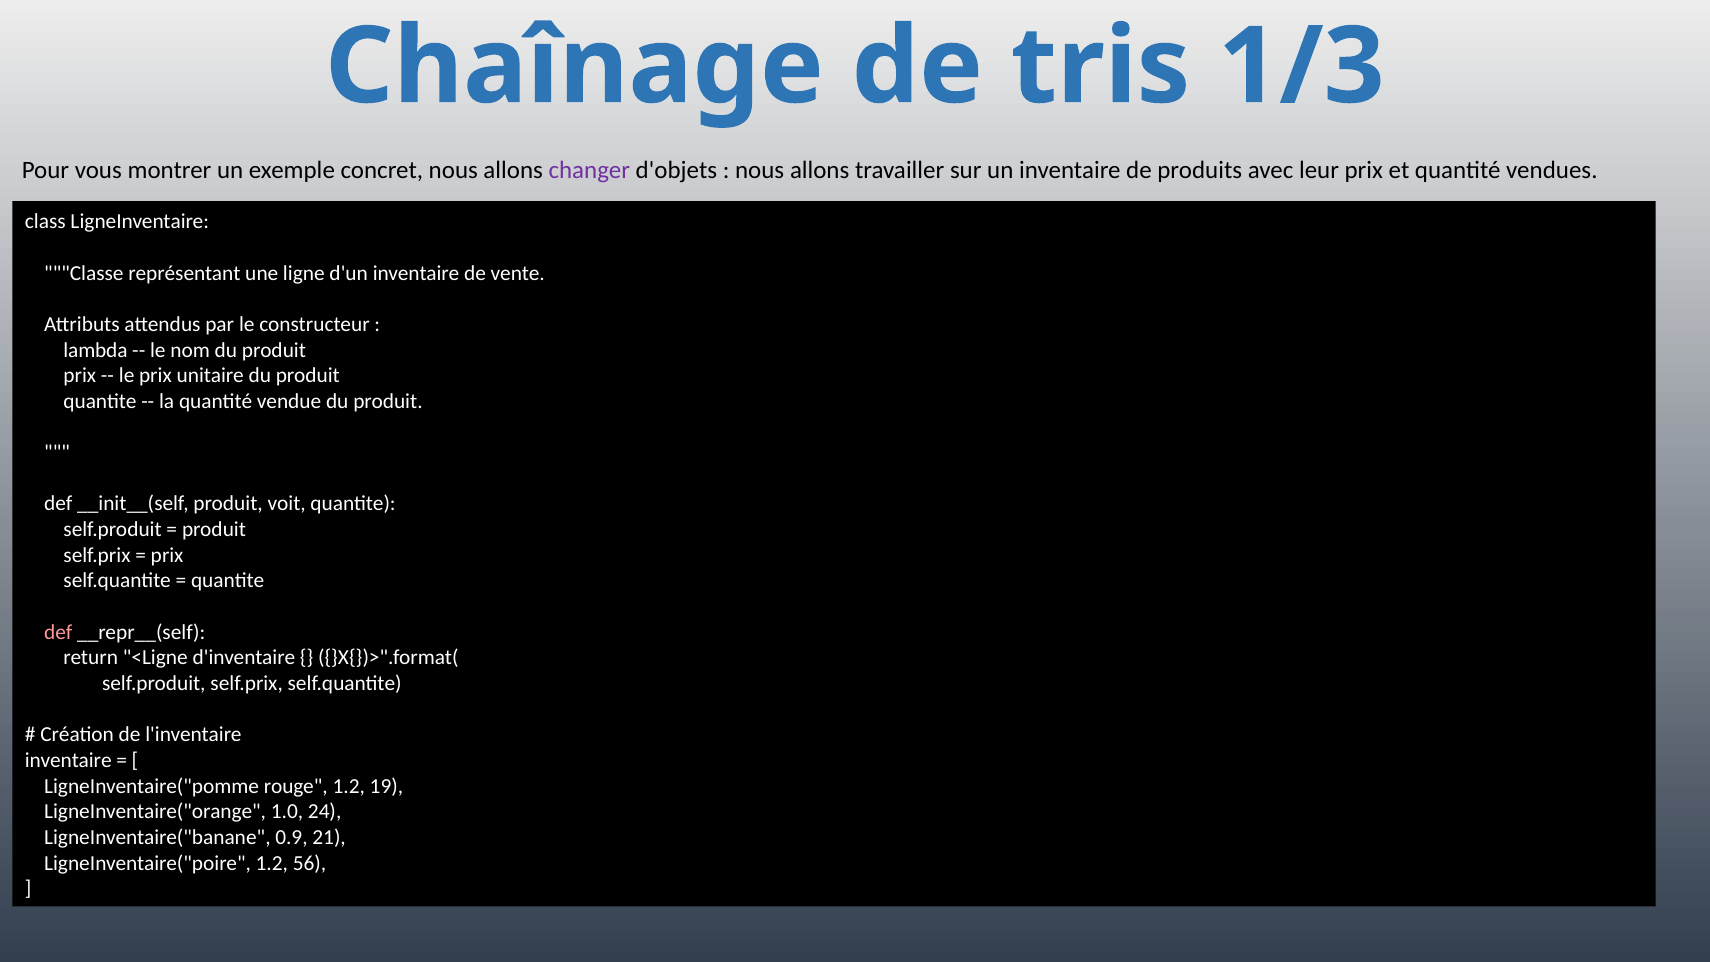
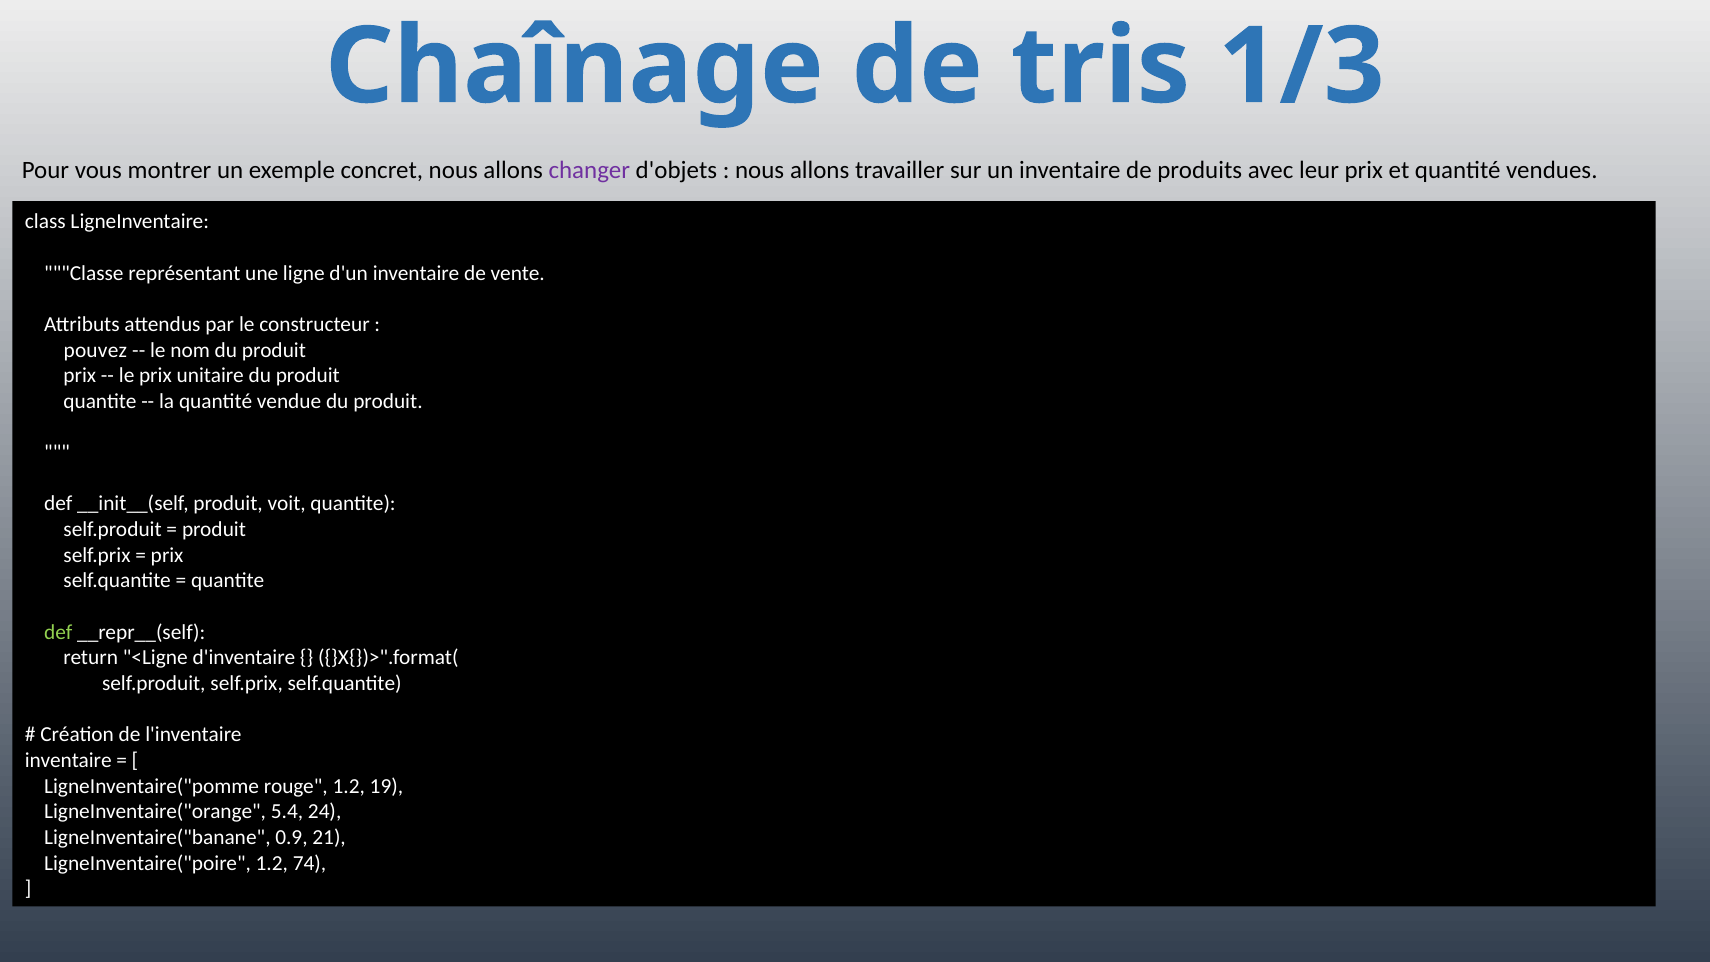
lambda: lambda -> pouvez (95, 350)
def colour: pink -> light green (58, 632)
1.0: 1.0 -> 5.4 (287, 812)
56: 56 -> 74 (310, 863)
